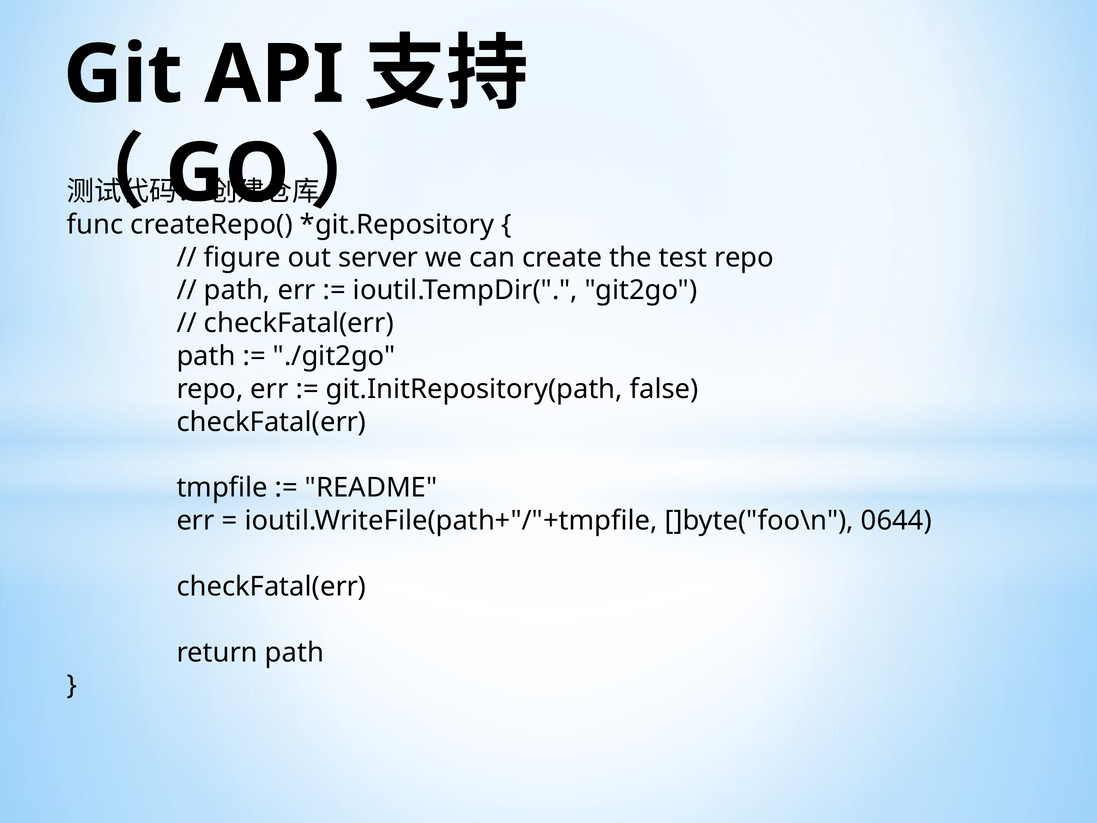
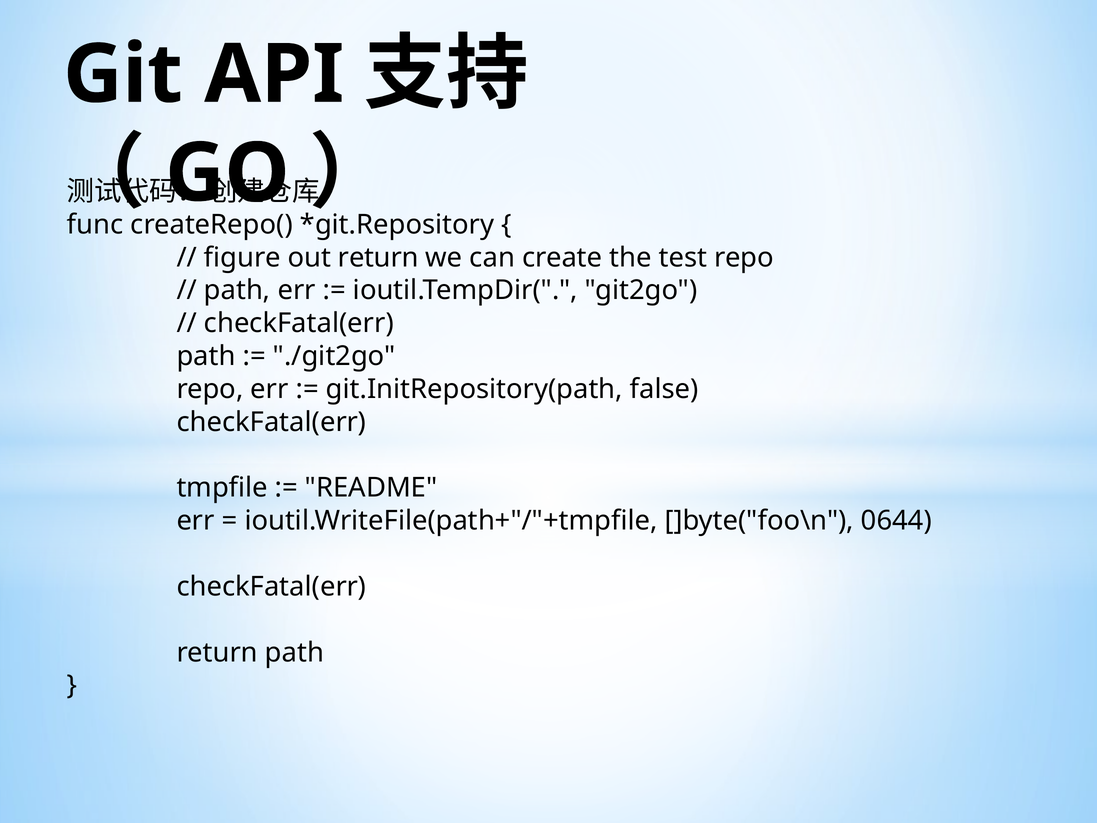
out server: server -> return (378, 257)
